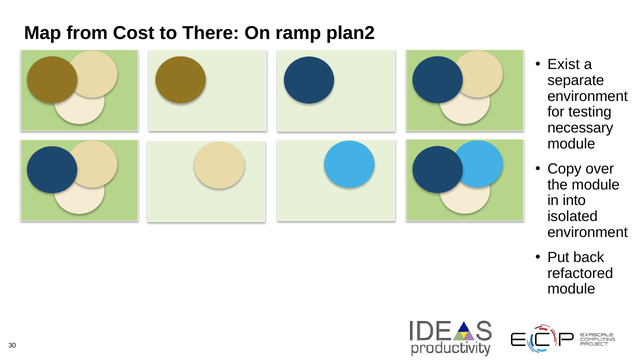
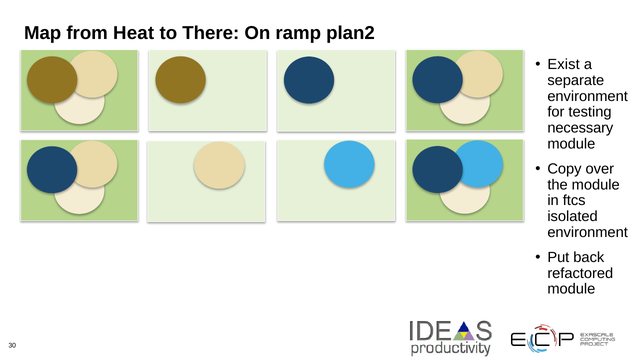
Cost: Cost -> Heat (134, 33)
into: into -> ftcs (574, 201)
